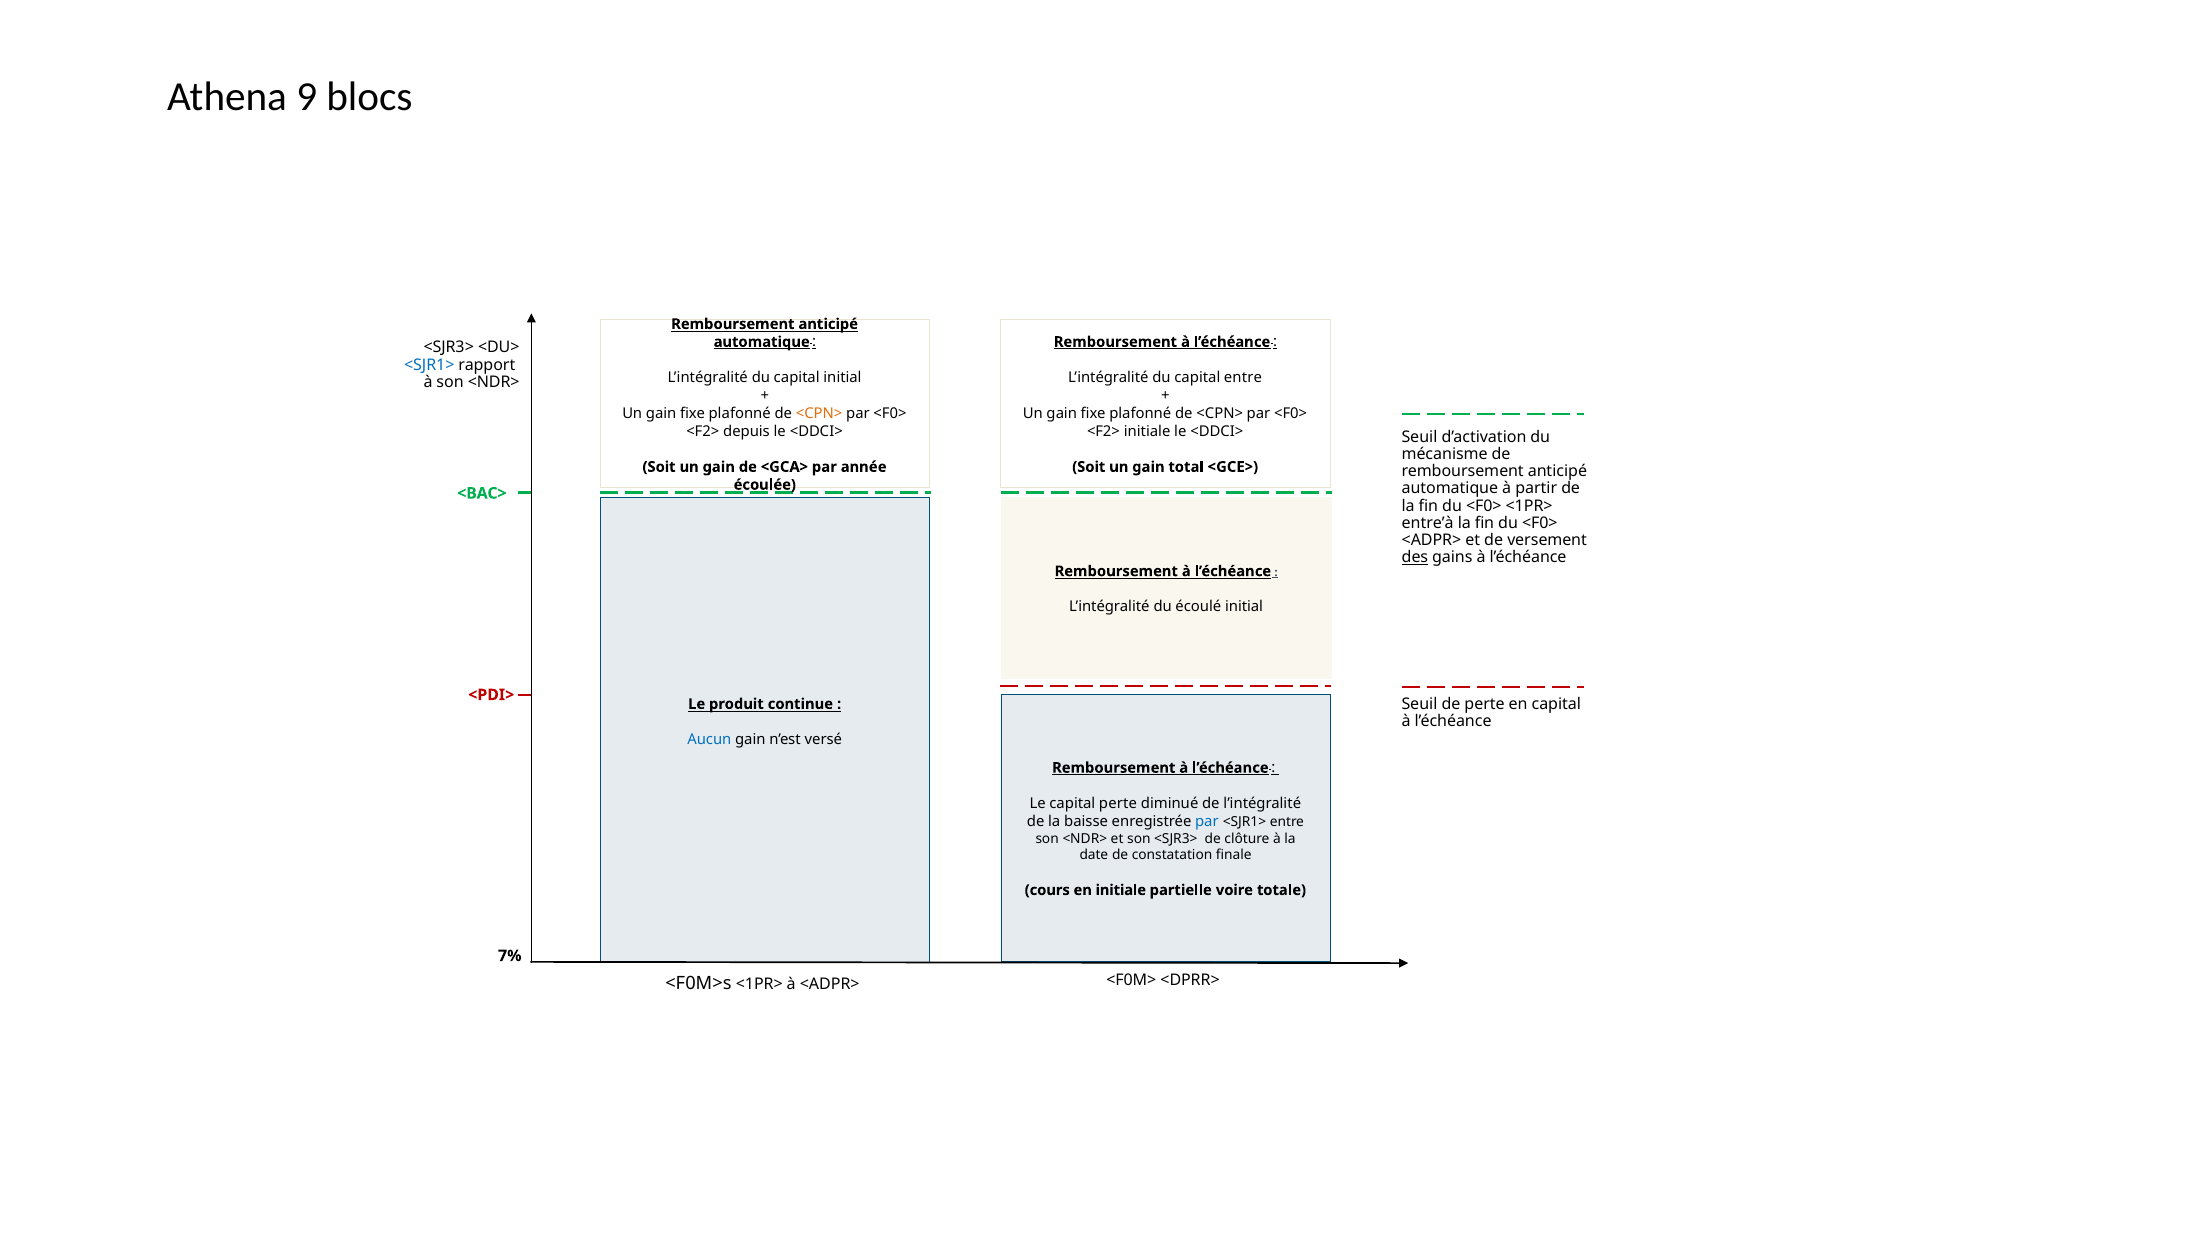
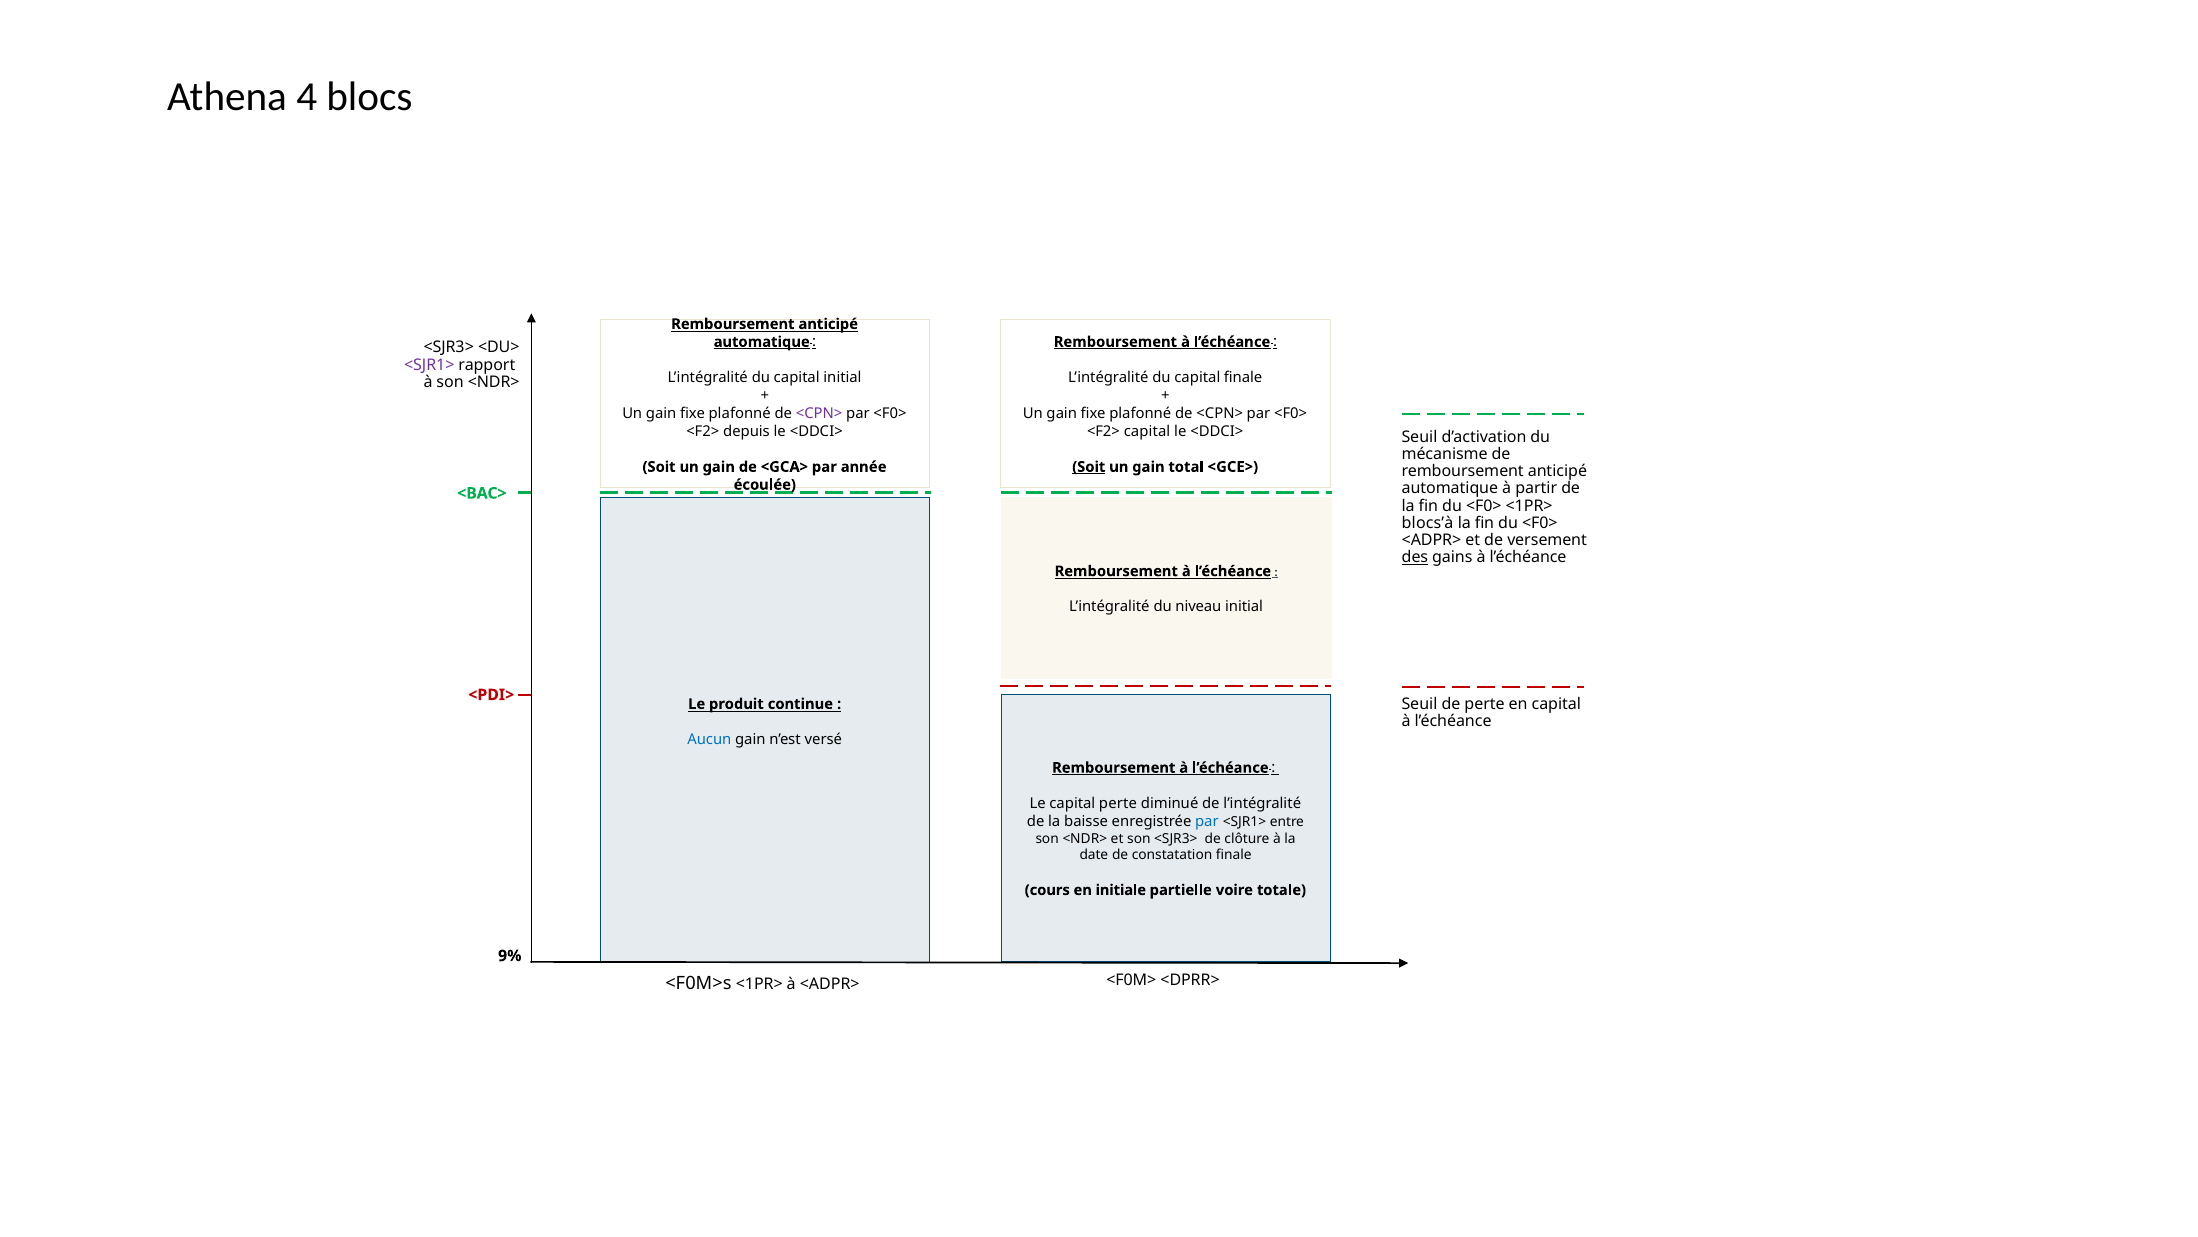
9: 9 -> 4 (307, 97)
<SJR1> colour: blue -> purple (429, 365)
capital entre: entre -> finale (1243, 377)
<CPN> colour: orange -> purple (819, 413)
<F2> initiale: initiale -> capital (1147, 431)
Soit underline: none -> present (1089, 467)
entre’à: entre’à -> blocs’à (1428, 523)
écoulé: écoulé -> niveau (1198, 607)
7%: 7% -> 9% (510, 955)
